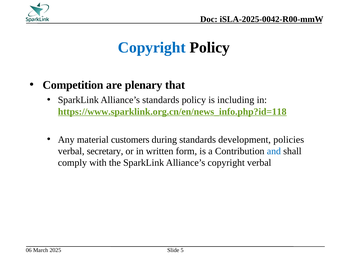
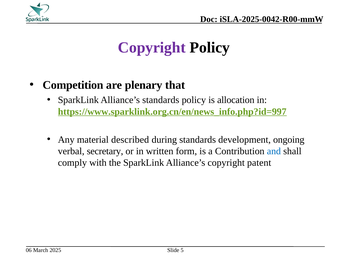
Copyright colour: blue -> purple (152, 47)
including: including -> allocation (236, 100)
https://www.sparklink.org.cn/en/news_info.php?id=118: https://www.sparklink.org.cn/en/news_info.php?id=118 -> https://www.sparklink.org.cn/en/news_info.php?id=997 (172, 112)
customers: customers -> described (130, 140)
policies: policies -> ongoing (289, 140)
copyright verbal: verbal -> patent (259, 163)
